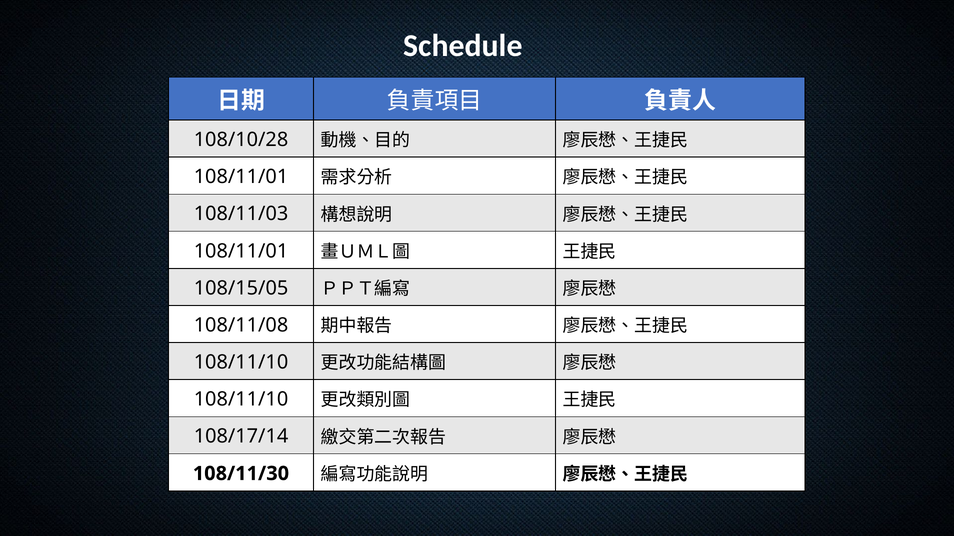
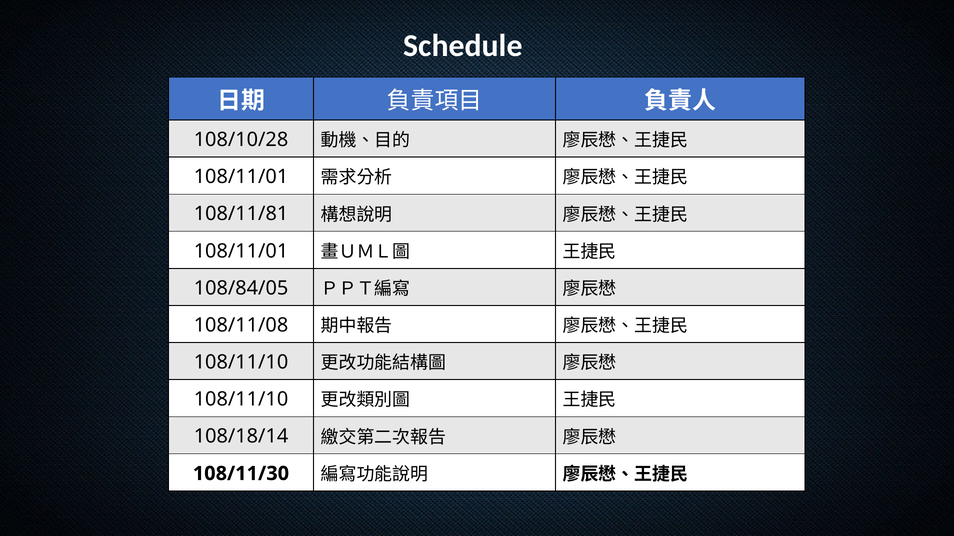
108/11/03: 108/11/03 -> 108/11/81 (241, 214)
108/15/05: 108/15/05 -> 108/84/05 (241, 288)
108/17/14: 108/17/14 -> 108/18/14 (241, 437)
